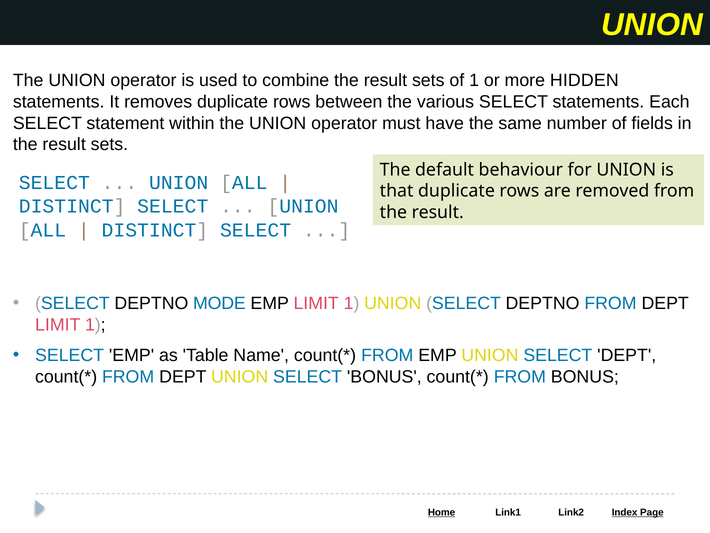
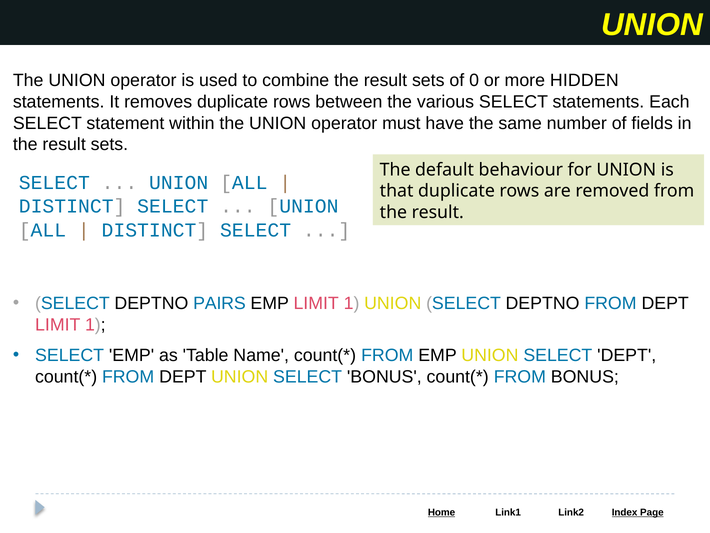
of 1: 1 -> 0 (474, 80)
MODE: MODE -> PAIRS (219, 303)
